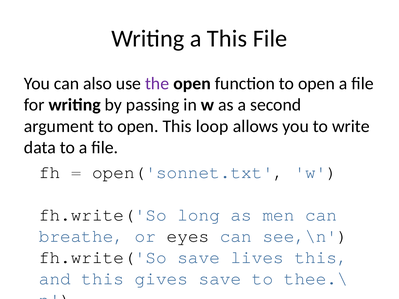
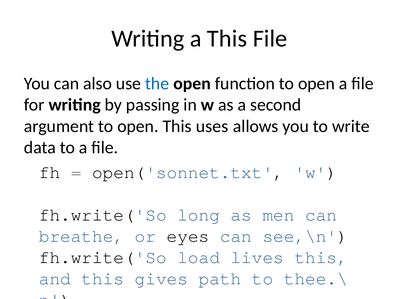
the colour: purple -> blue (157, 84)
loop: loop -> uses (212, 126)
fh.write('So save: save -> load (199, 258)
gives save: save -> path (220, 279)
